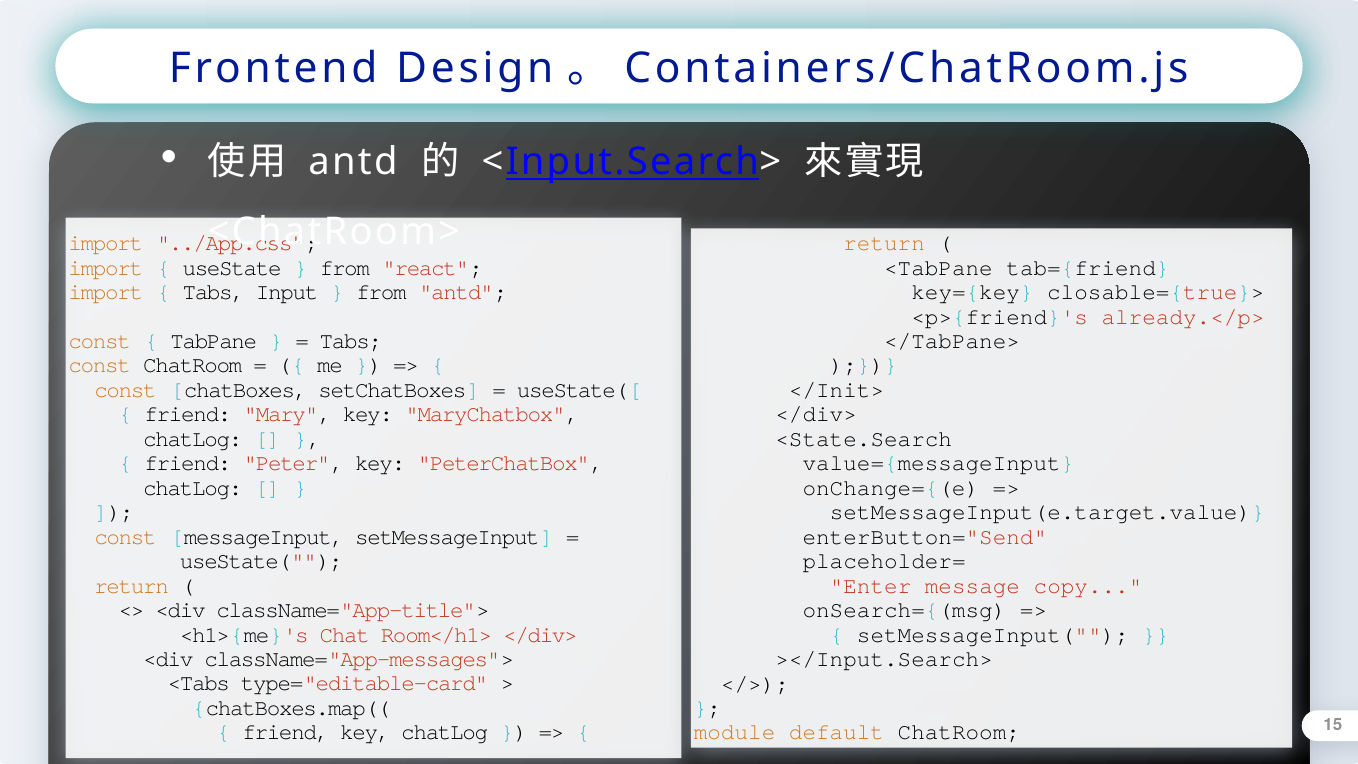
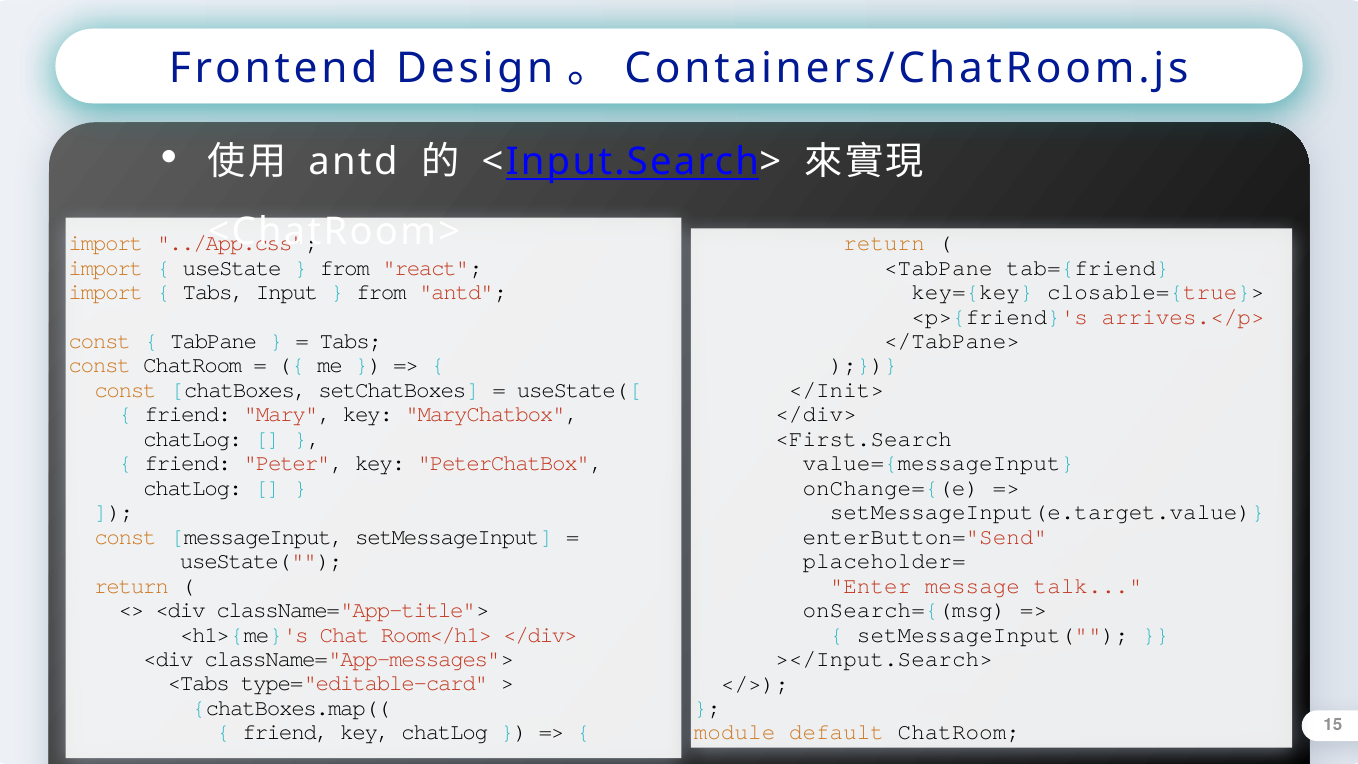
already.</p>: already.</p> -> arrives.</p> (1183, 317)
<State.Search: <State.Search -> <First.Search (864, 439)
copy: copy -> talk (1088, 586)
